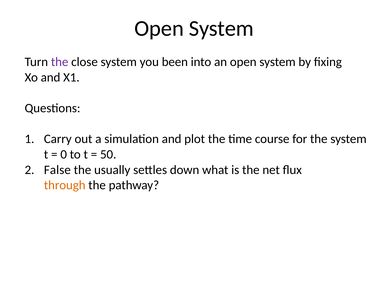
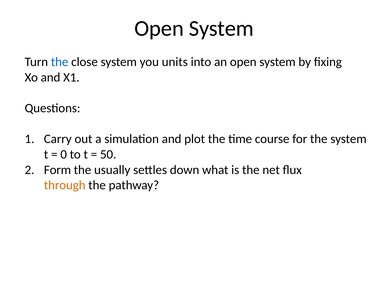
the colour: purple -> blue (60, 62)
been: been -> units (175, 62)
False: False -> Form (57, 170)
